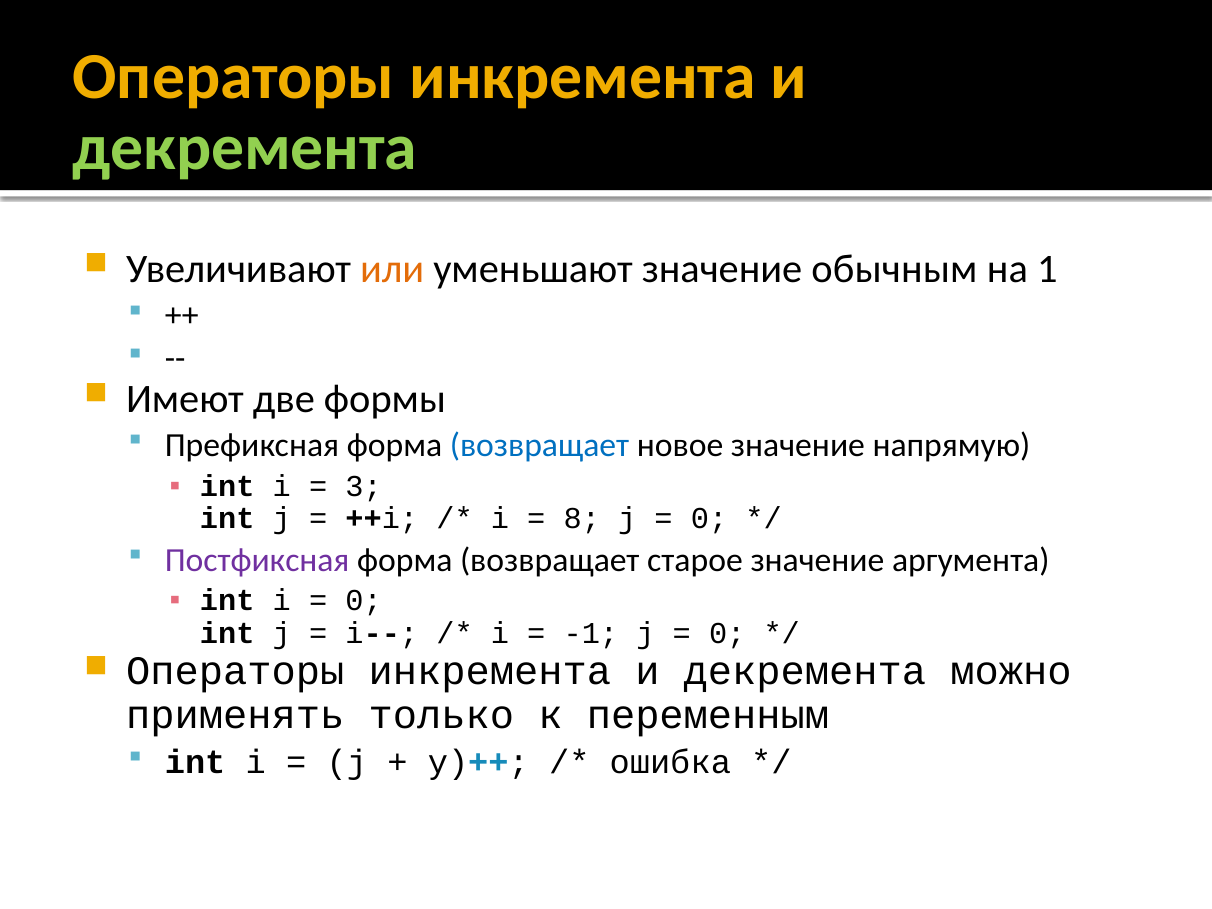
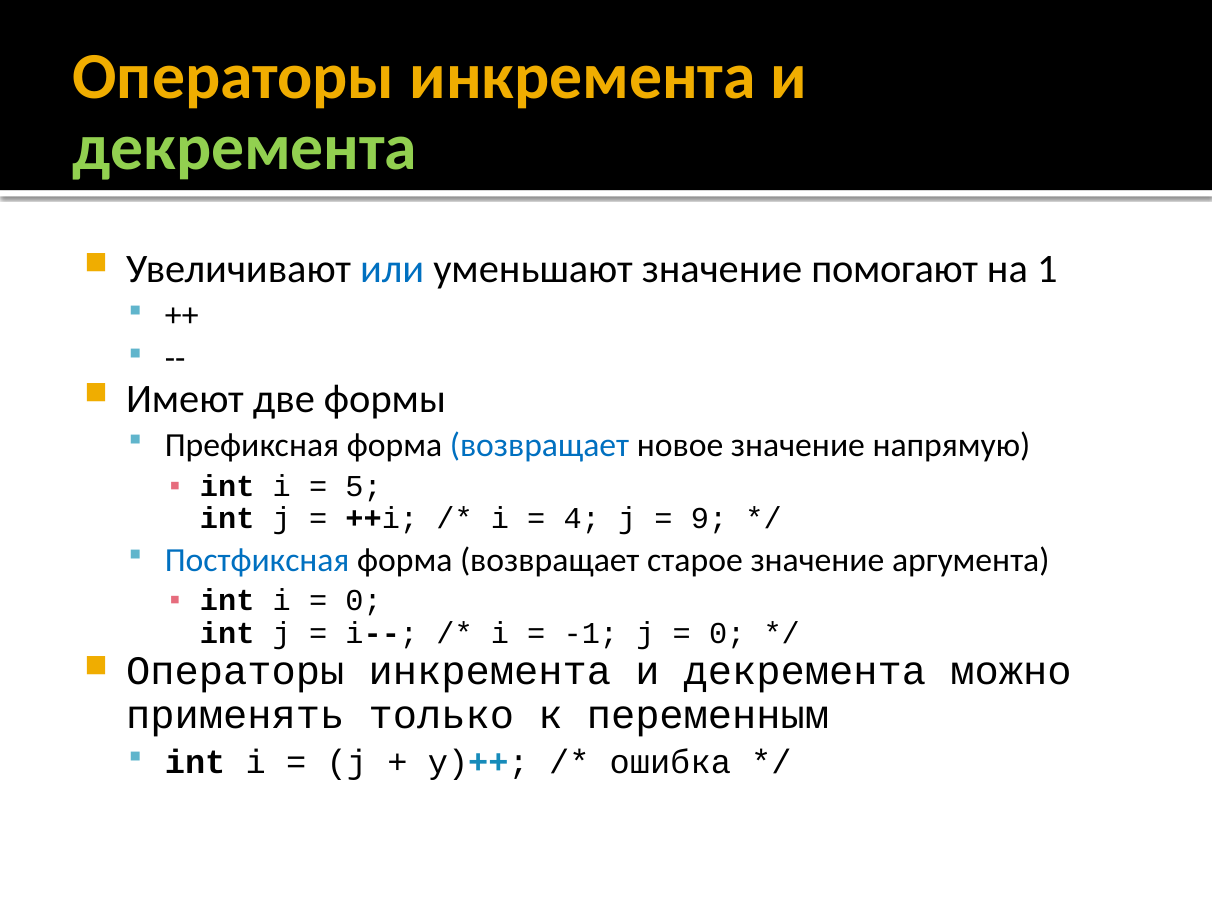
или colour: orange -> blue (392, 269)
обычным: обычным -> помогают (895, 269)
3: 3 -> 5 (364, 486)
8: 8 -> 4 (582, 519)
0: 0 -> 9 (709, 519)
Постфиксная colour: purple -> blue (257, 560)
